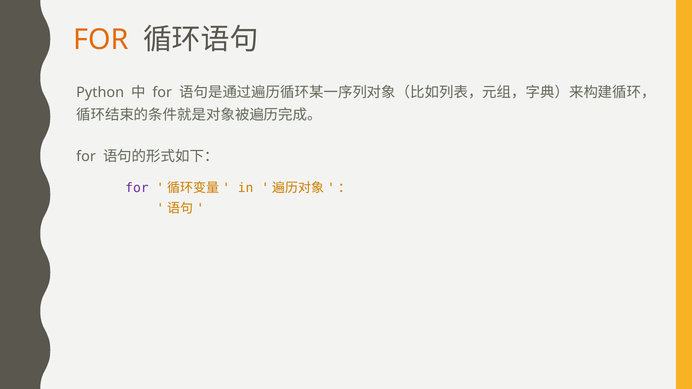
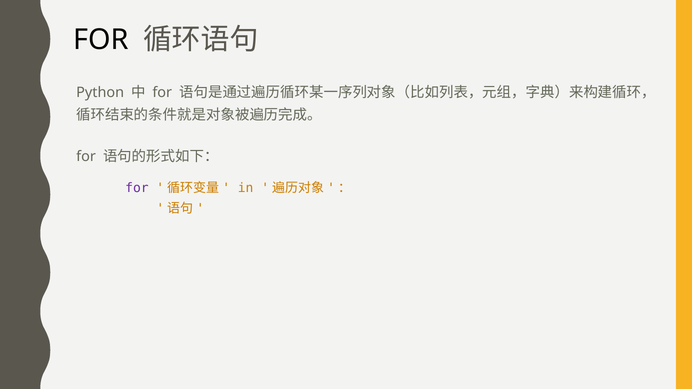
FOR colour: orange -> black (101, 40)
